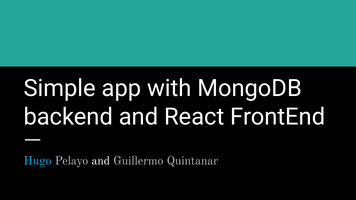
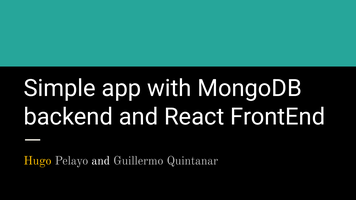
Hugo colour: light blue -> yellow (38, 161)
